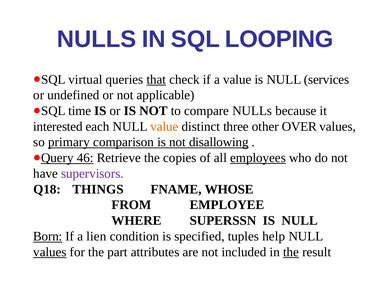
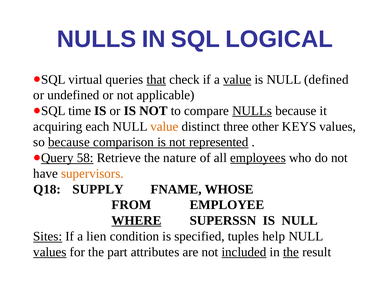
LOOPING: LOOPING -> LOGICAL (279, 39)
value underline: none -> present (237, 79)
services: services -> defined (326, 79)
NULLs underline: none -> present (252, 111)
interested: interested -> acquiring (58, 126)
OVER: OVER -> KEYS (299, 126)
so primary: primary -> because (69, 142)
disallowing: disallowing -> represented (219, 142)
46: 46 -> 58 (85, 157)
copies: copies -> nature (180, 157)
supervisors colour: purple -> orange (92, 173)
THINGS: THINGS -> SUPPLY (98, 189)
WHERE underline: none -> present (136, 220)
Born: Born -> Sites (48, 236)
included underline: none -> present (244, 251)
